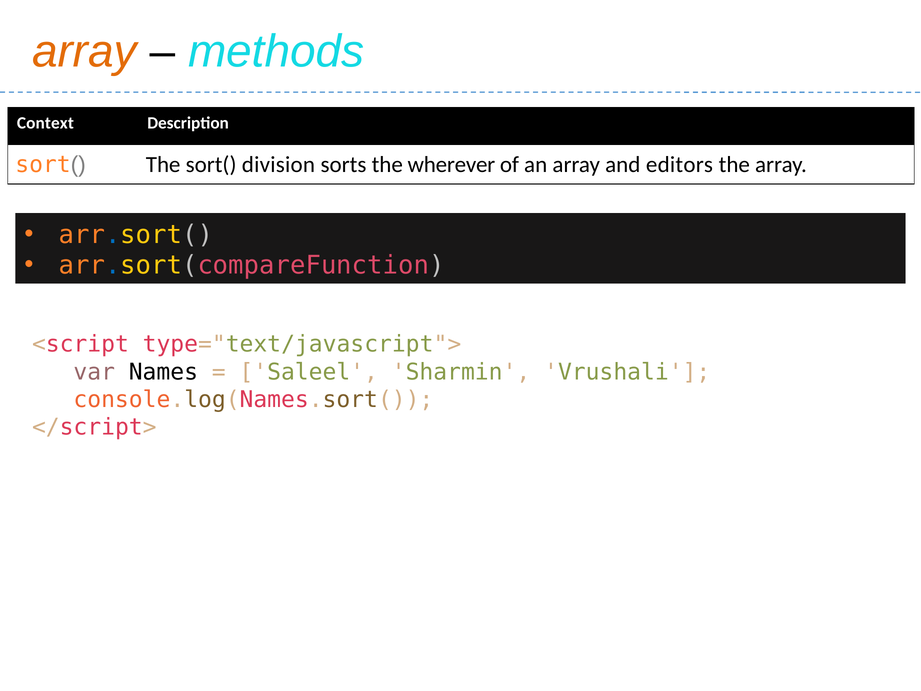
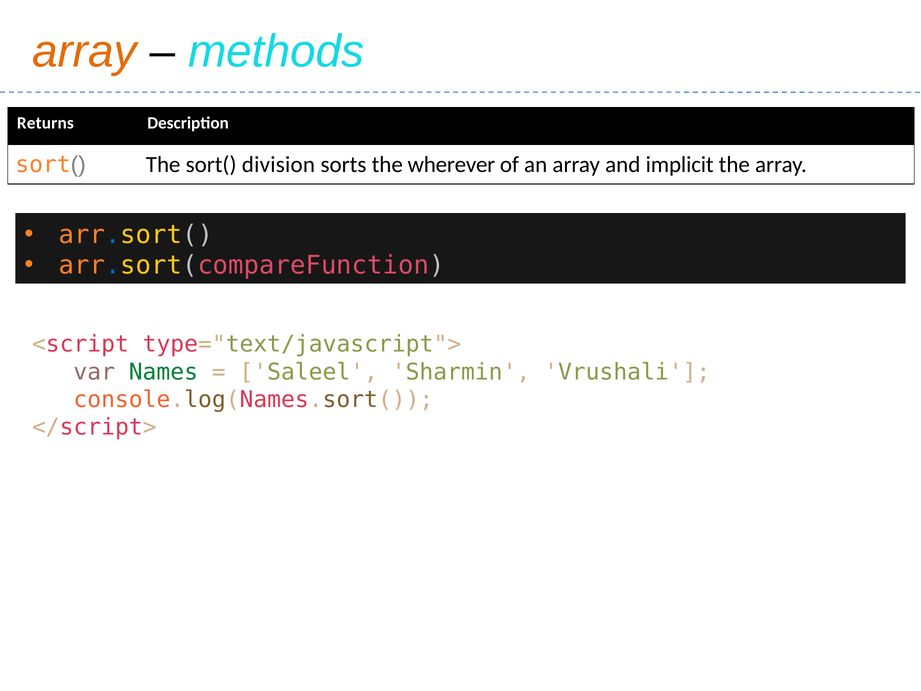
Context: Context -> Returns (45, 123)
editors: editors -> implicit (680, 165)
Names colour: black -> green (163, 372)
